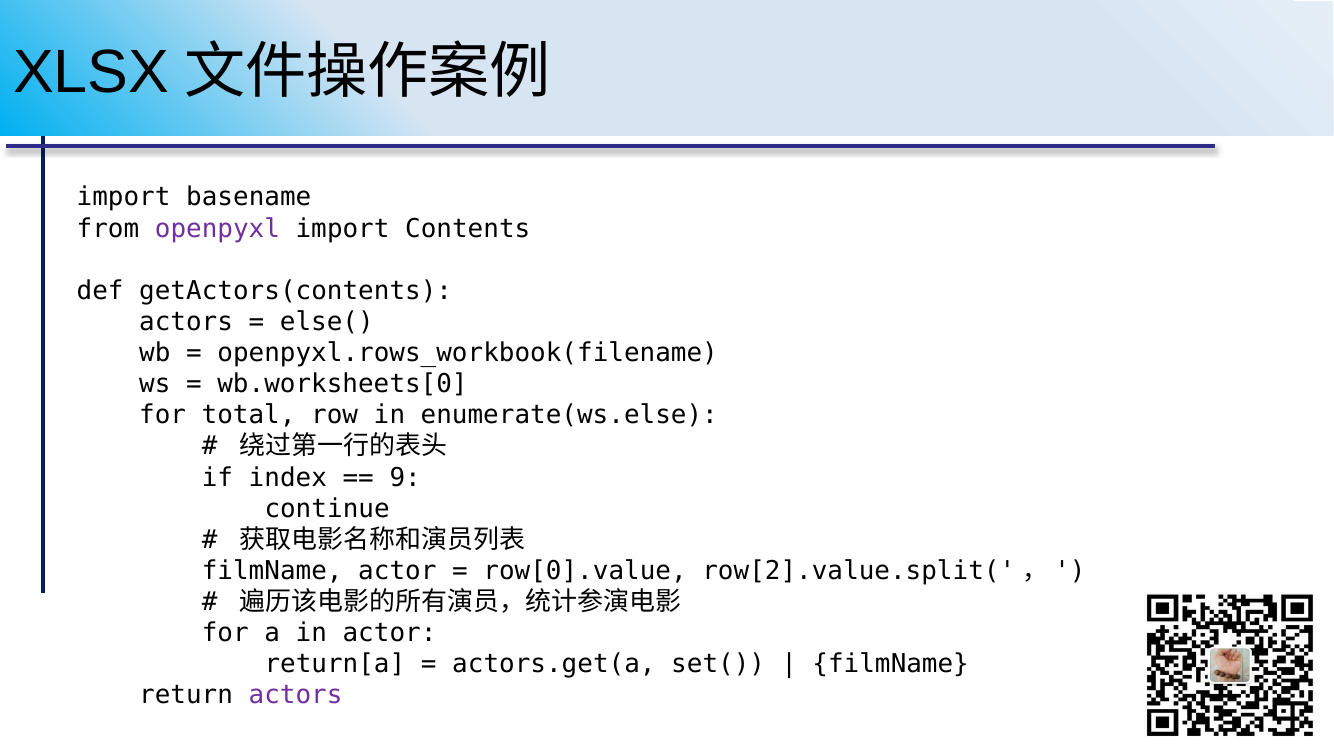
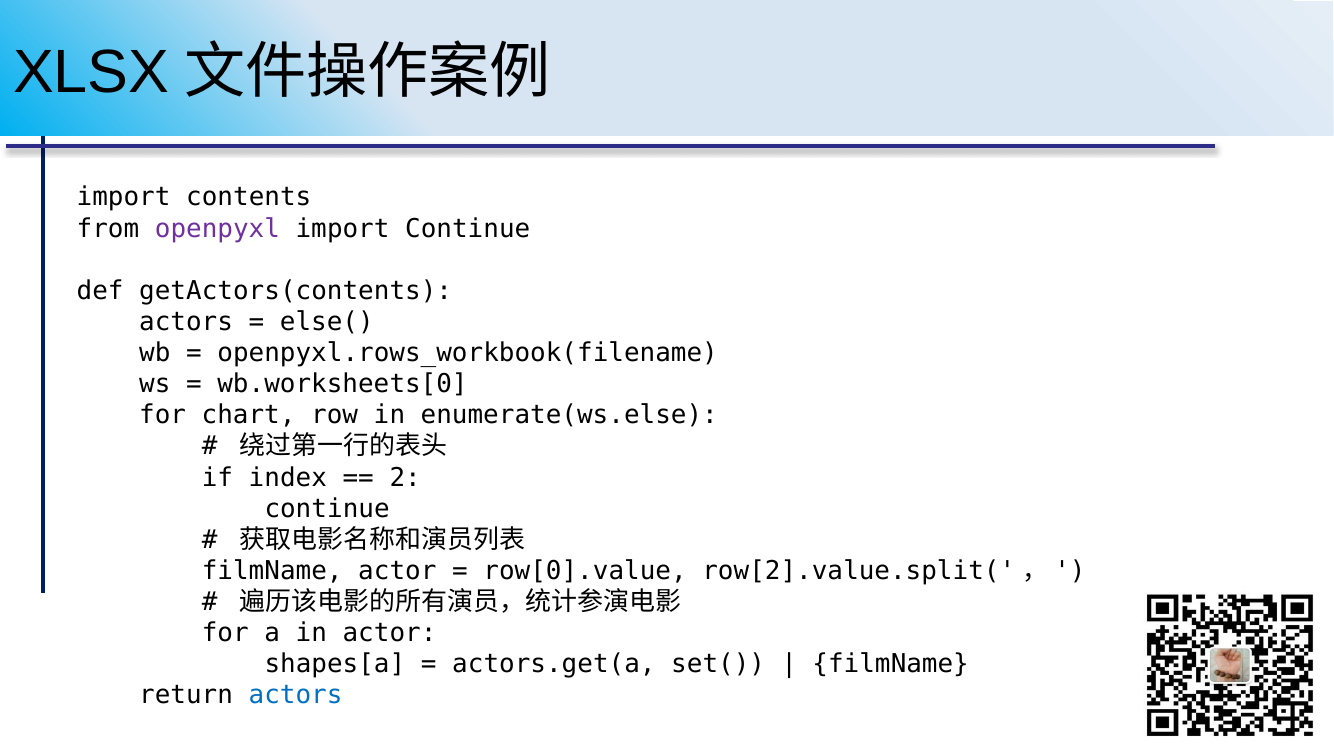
basename: basename -> contents (249, 197)
import Contents: Contents -> Continue (468, 229)
total: total -> chart (249, 415)
9: 9 -> 2 (405, 478)
return[a: return[a -> shapes[a (335, 665)
actors colour: purple -> blue (296, 696)
